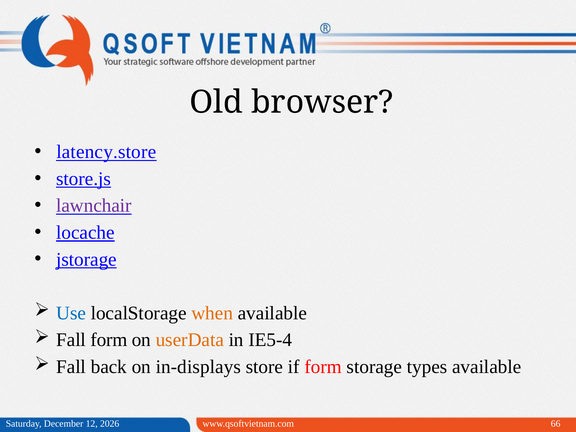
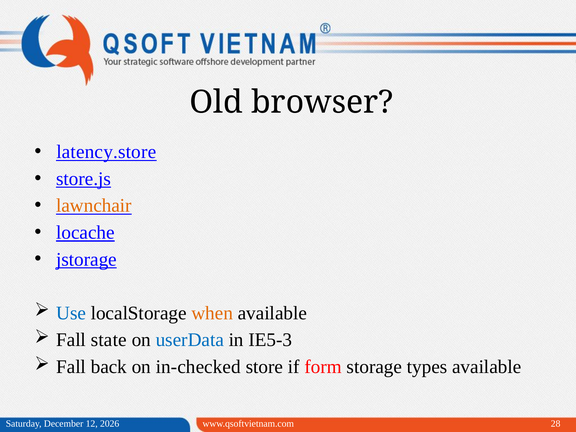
lawnchair colour: purple -> orange (94, 206)
Fall form: form -> state (109, 340)
userData colour: orange -> blue (190, 340)
IE5-4: IE5-4 -> IE5-3 (270, 340)
in-displays: in-displays -> in-checked (198, 367)
66: 66 -> 28 (556, 424)
